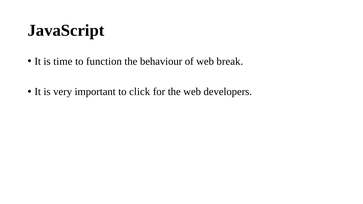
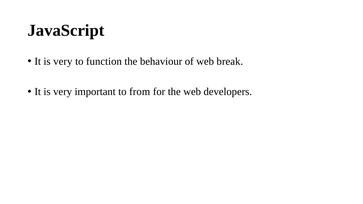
time: time -> very (63, 61)
click: click -> from (140, 92)
